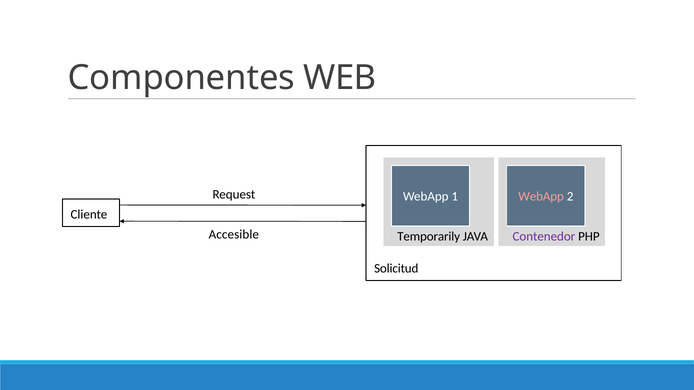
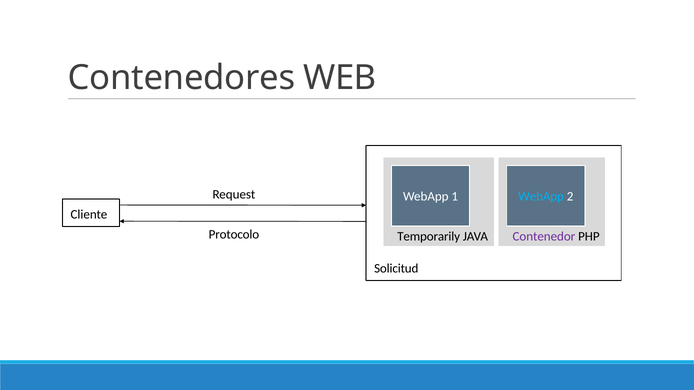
Componentes: Componentes -> Contenedores (181, 78)
WebApp colour: pink -> light blue (541, 197)
Accesible: Accesible -> Protocolo (234, 235)
